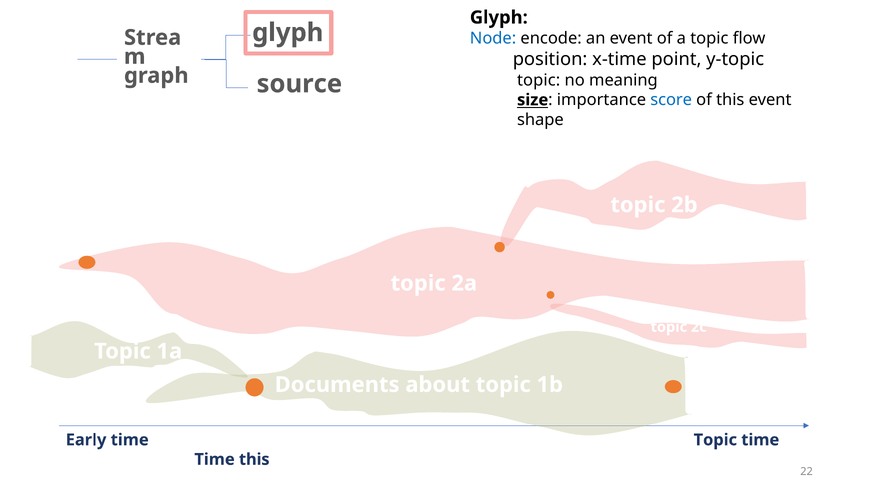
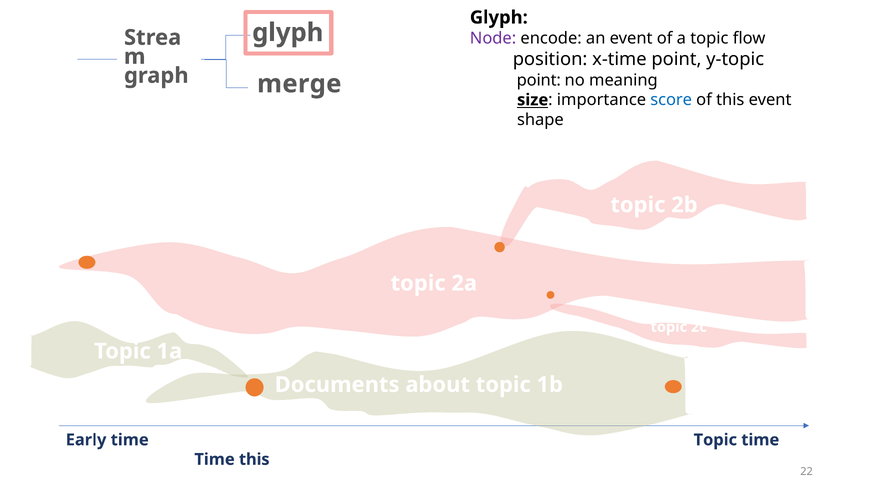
Node colour: blue -> purple (493, 38)
topic: topic -> point (539, 80)
source: source -> merge (299, 84)
